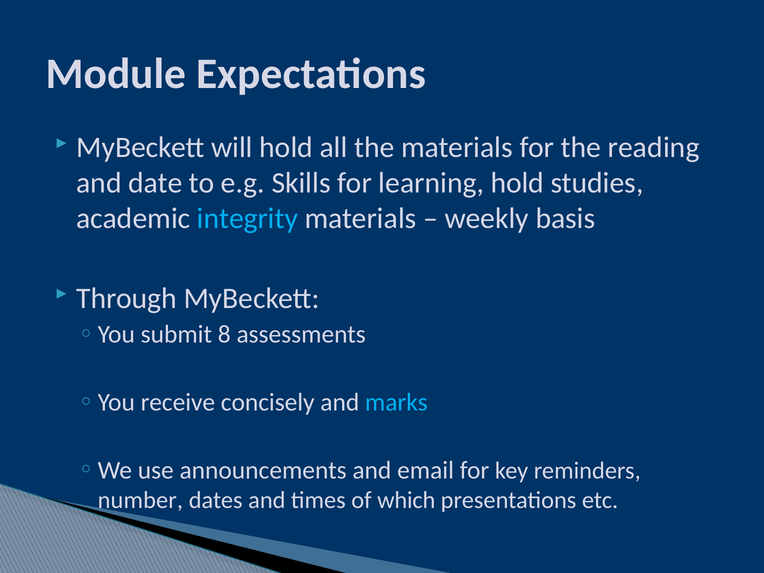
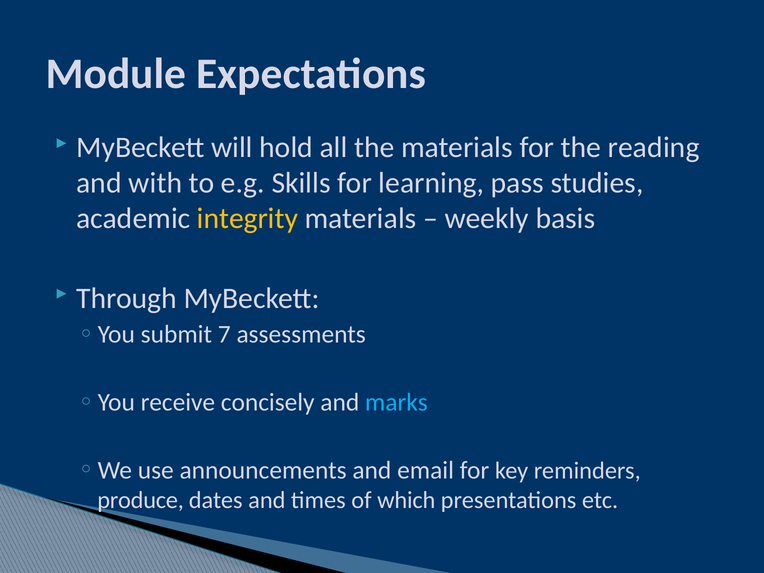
date: date -> with (155, 183)
learning hold: hold -> pass (517, 183)
integrity colour: light blue -> yellow (247, 219)
8: 8 -> 7 (224, 334)
number: number -> produce (141, 500)
